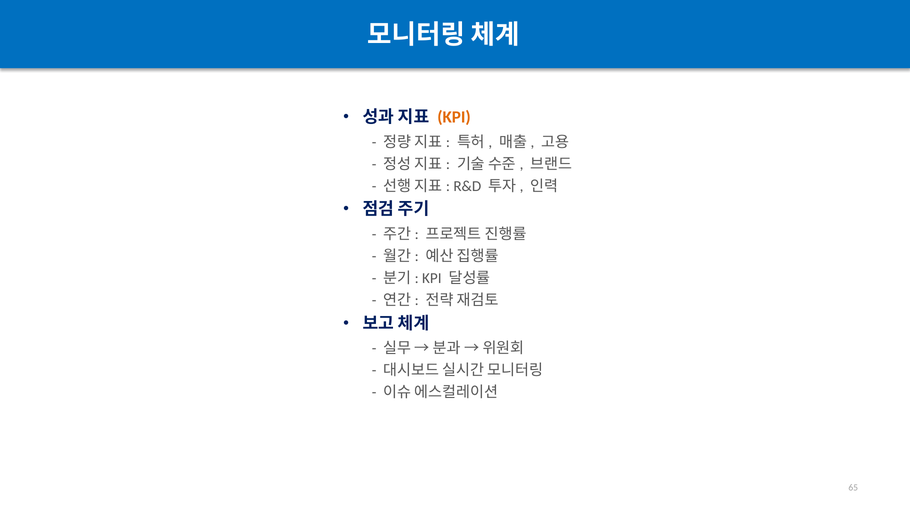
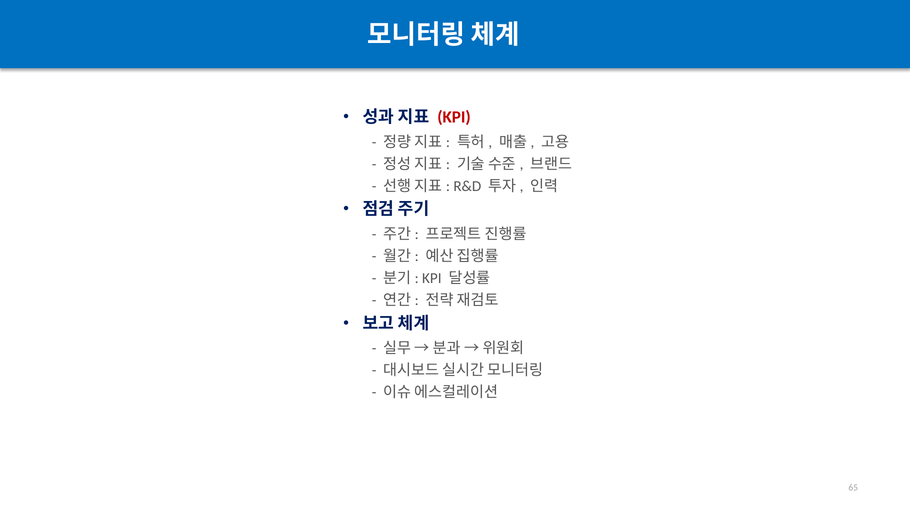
KPI colour: orange -> red (454, 117)
